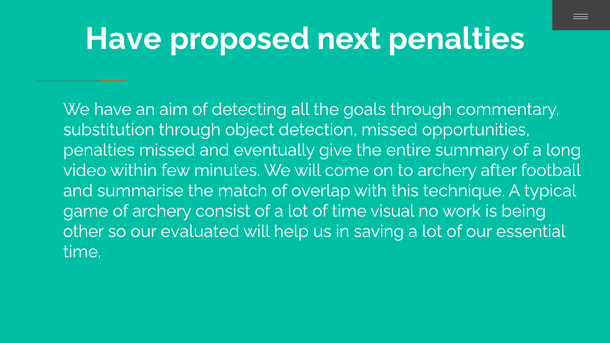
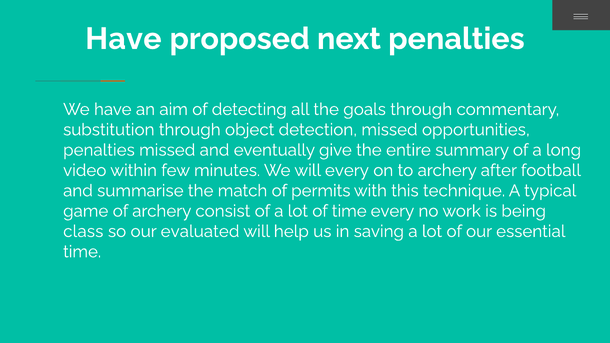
will come: come -> every (347, 170)
overlap: overlap -> permits (321, 191)
time visual: visual -> every (392, 211)
other: other -> class (83, 231)
